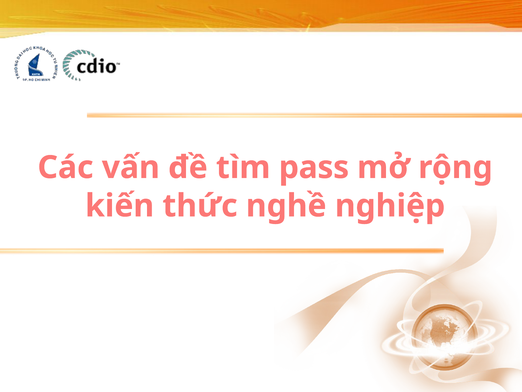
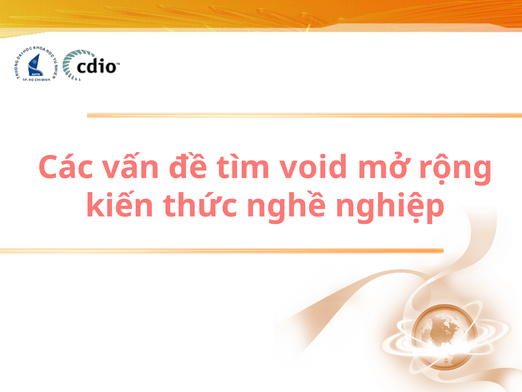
pass: pass -> void (314, 167)
